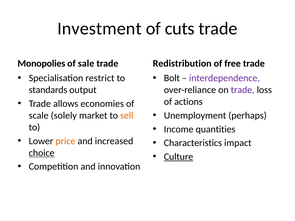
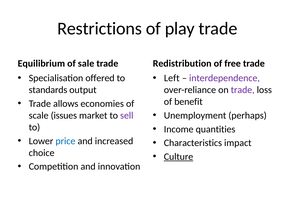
Investment: Investment -> Restrictions (100, 29)
cuts: cuts -> play (180, 29)
Monopolies: Monopolies -> Equilibrium (41, 63)
restrict: restrict -> offered (100, 78)
Bolt: Bolt -> Left (172, 78)
actions: actions -> benefit (188, 102)
solely: solely -> issues (64, 116)
sell colour: orange -> purple (127, 116)
price colour: orange -> blue (65, 141)
choice underline: present -> none (42, 153)
